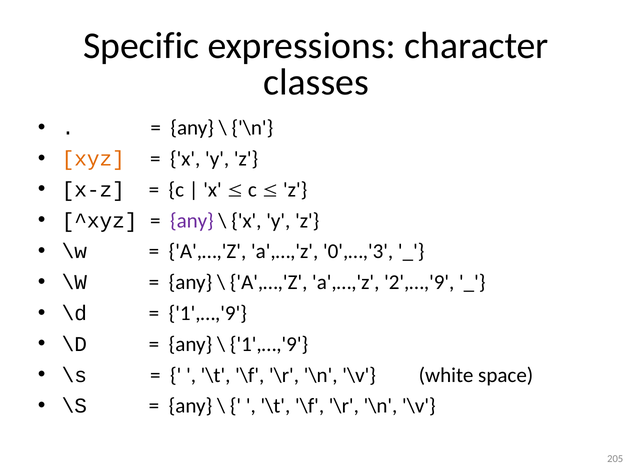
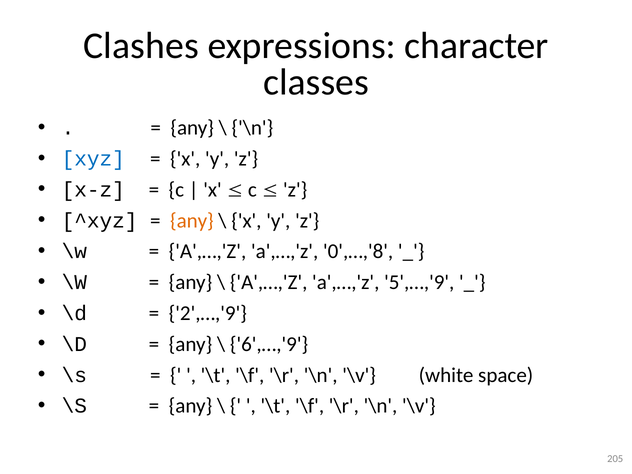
Specific: Specific -> Clashes (141, 46)
xyz colour: orange -> blue (93, 159)
any colour: purple -> orange (192, 221)
0',…,'3: 0',…,'3 -> 0',…,'8 (358, 251)
2',…,'9: 2',…,'9 -> 5',…,'9 (419, 282)
1',…,'9: 1',…,'9 -> 2',…,'9 (208, 313)
1',…,'9: 1',…,'9 -> 6',…,'9 (269, 344)
